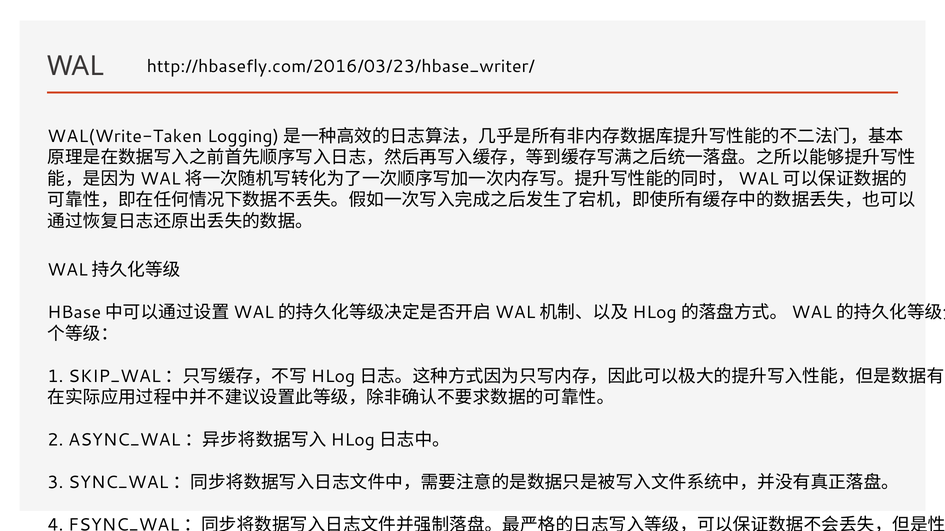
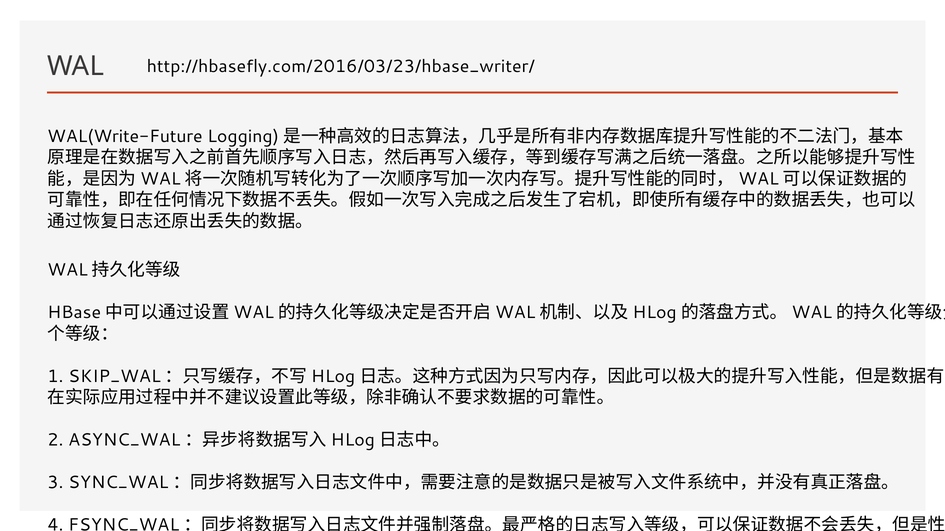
WAL(Write-Taken: WAL(Write-Taken -> WAL(Write-Future (125, 136)
